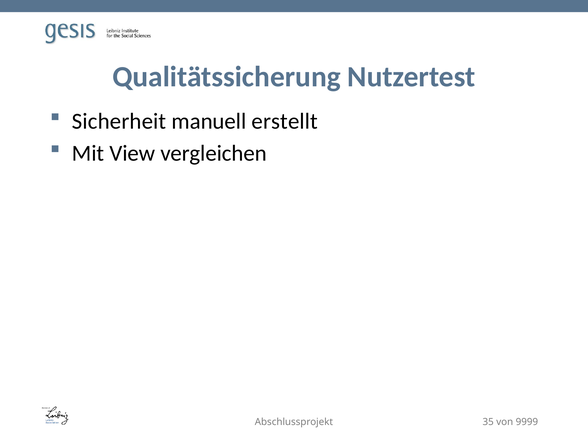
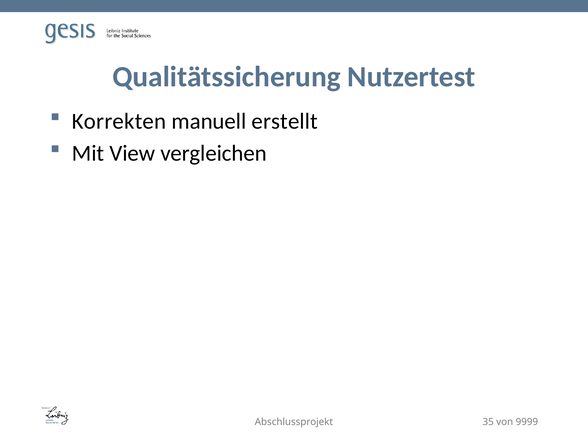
Sicherheit: Sicherheit -> Korrekten (119, 121)
